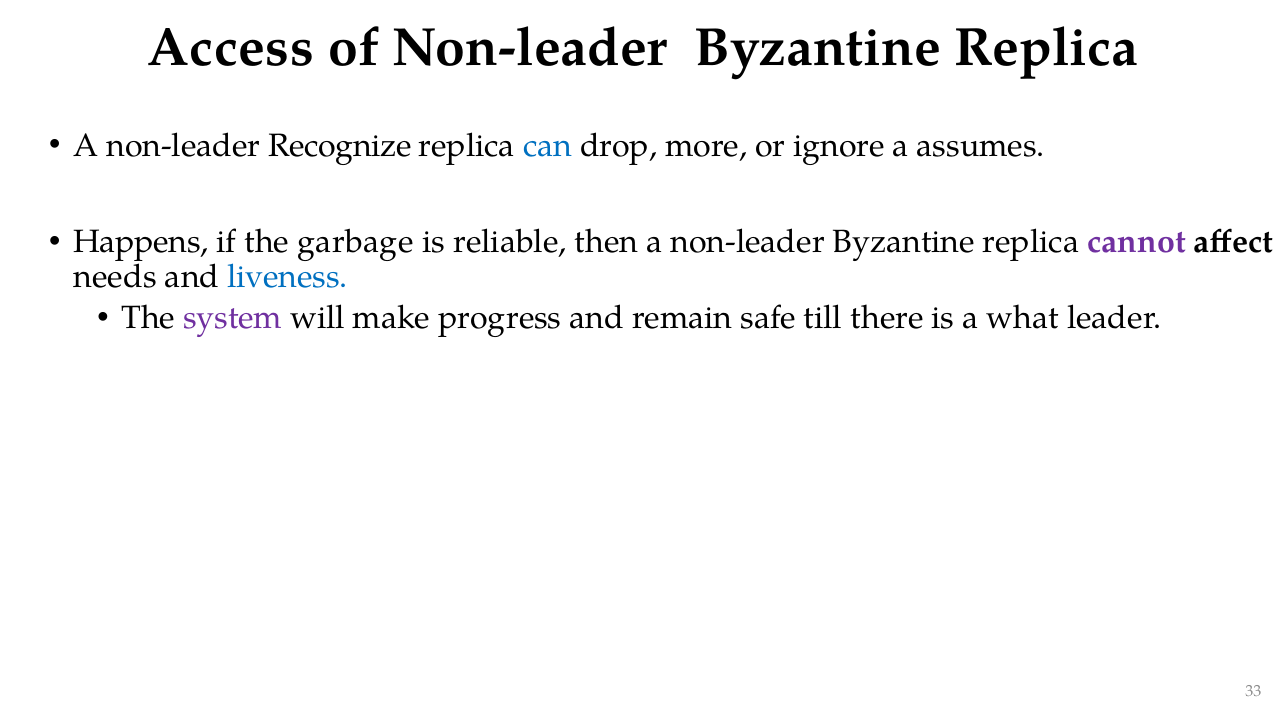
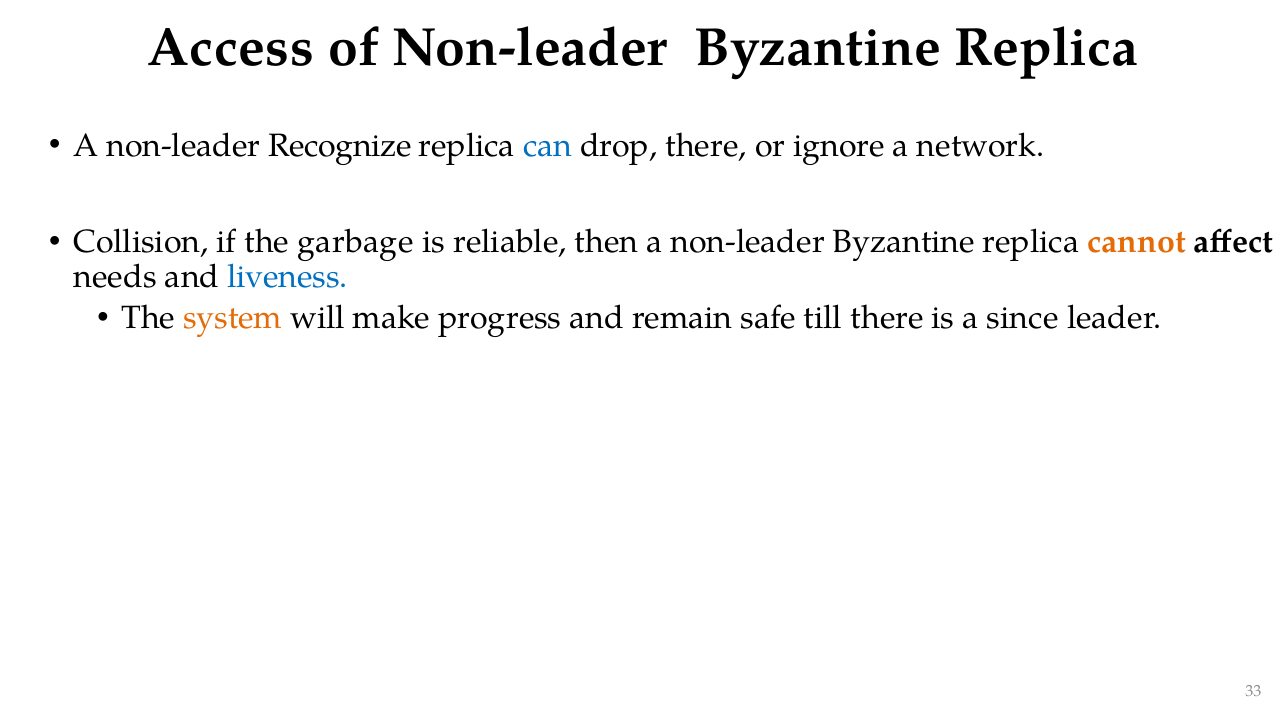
drop more: more -> there (706, 145)
assumes: assumes -> network (981, 145)
Happens: Happens -> Collision (141, 242)
cannot colour: purple -> orange (1137, 242)
system colour: purple -> orange (233, 318)
what: what -> since (1023, 318)
